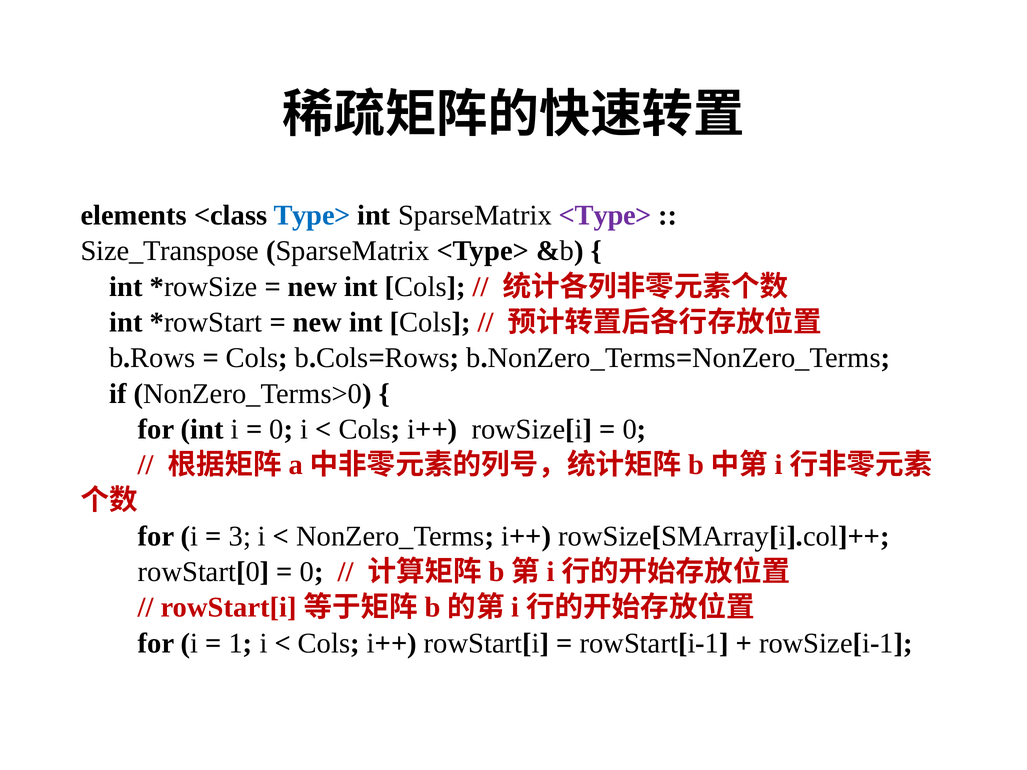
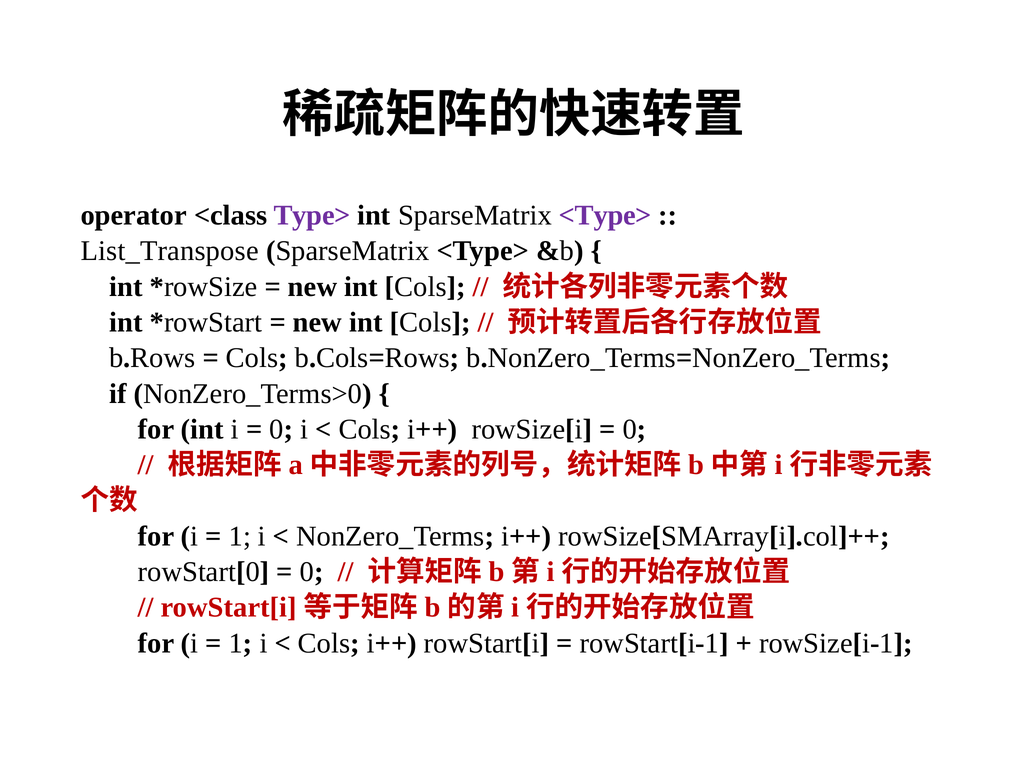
elements: elements -> operator (134, 215)
Type> colour: blue -> purple (312, 215)
Size_Transpose: Size_Transpose -> List_Transpose (170, 251)
3: 3 -> 1 (240, 536)
